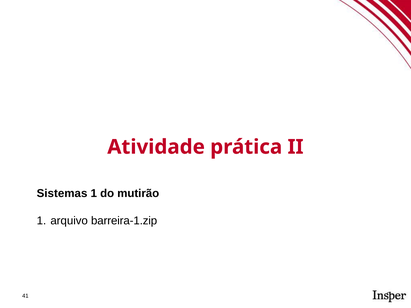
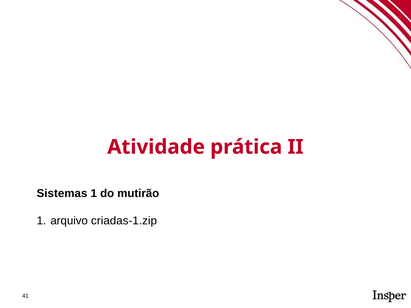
barreira-1.zip: barreira-1.zip -> criadas-1.zip (124, 221)
